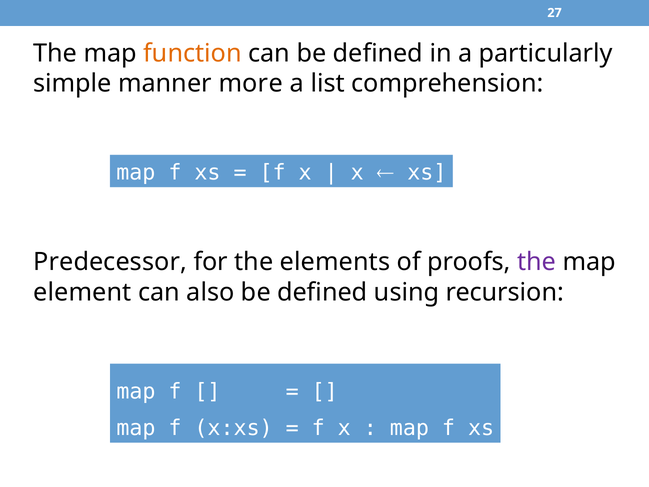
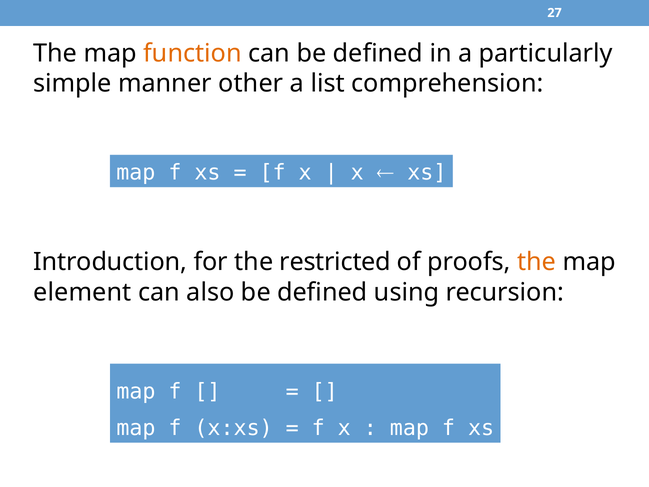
more: more -> other (251, 83)
Predecessor: Predecessor -> Introduction (110, 262)
elements: elements -> restricted (335, 262)
the colour: purple -> orange (537, 262)
